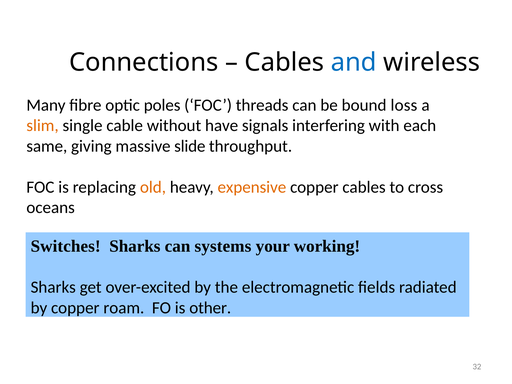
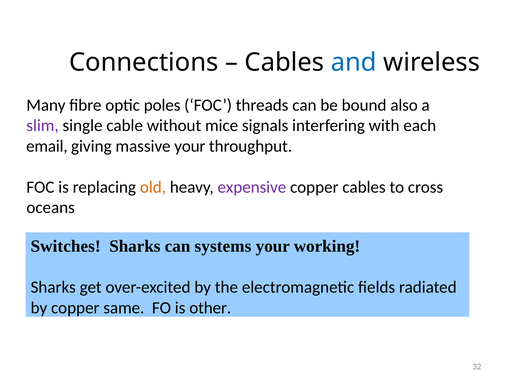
loss: loss -> also (404, 105)
slim colour: orange -> purple (43, 126)
have: have -> mice (222, 126)
same: same -> email (47, 146)
massive slide: slide -> your (190, 146)
expensive colour: orange -> purple (252, 187)
roam: roam -> same (124, 308)
